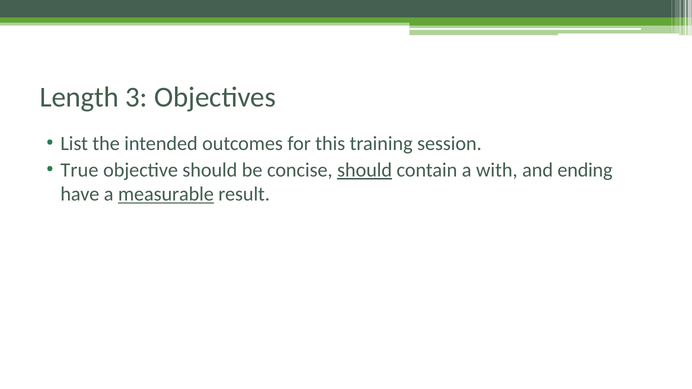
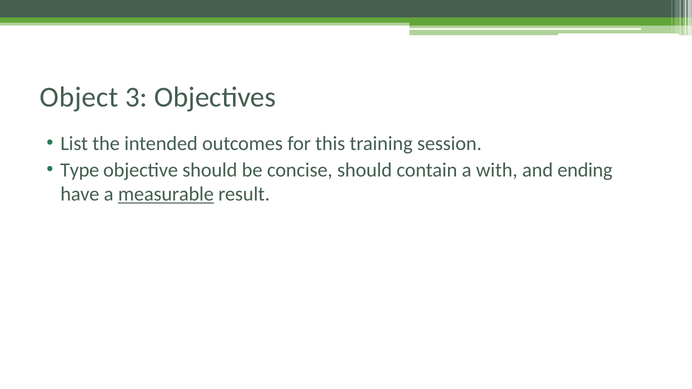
Length: Length -> Object (79, 97)
True: True -> Type (80, 170)
should underline: present -> none (365, 170)
